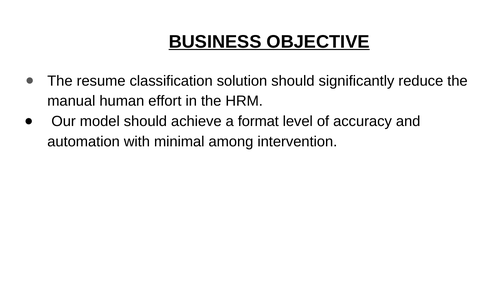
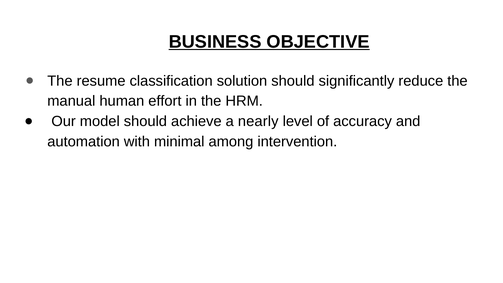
format: format -> nearly (258, 121)
